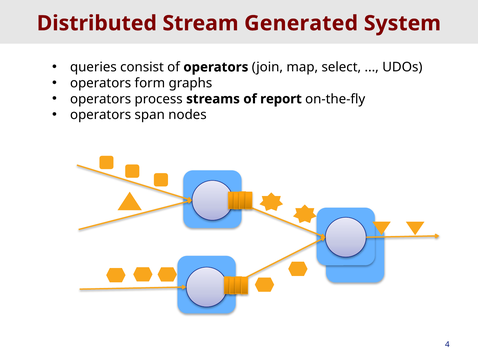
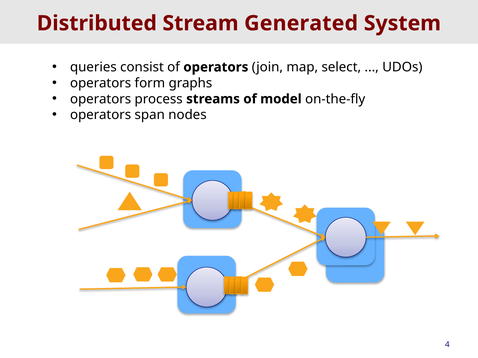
report: report -> model (281, 99)
